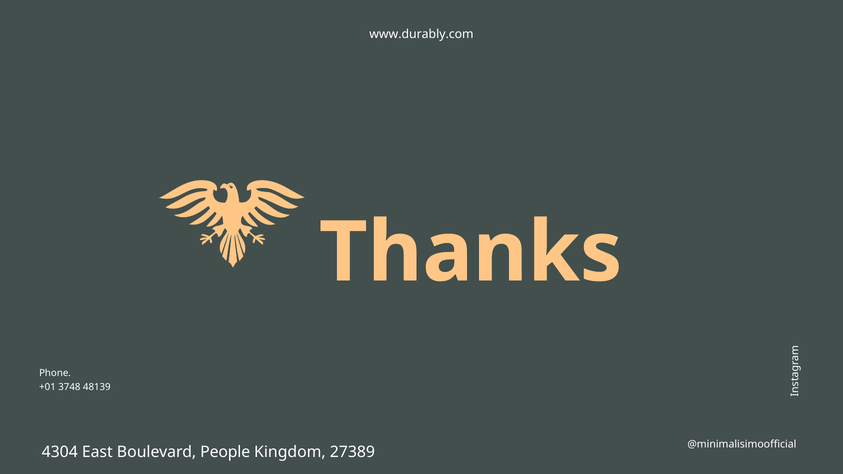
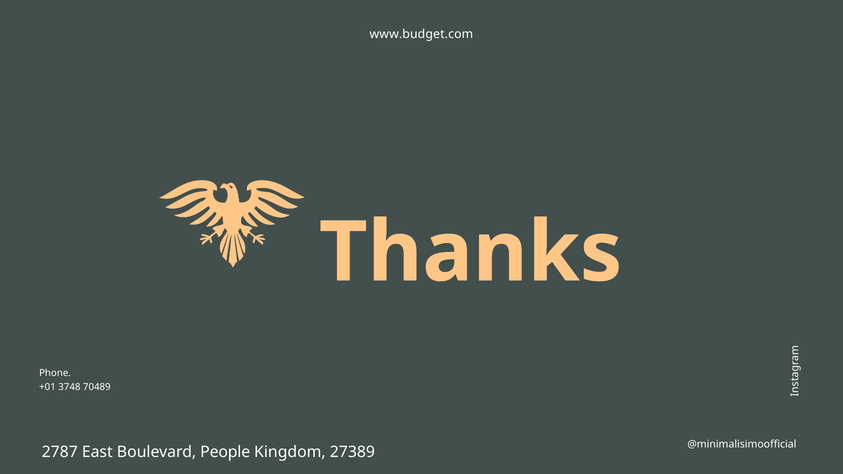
www.durably.com: www.durably.com -> www.budget.com (421, 34)
48139: 48139 -> 70489 (97, 387)
4304: 4304 -> 2787 (60, 452)
